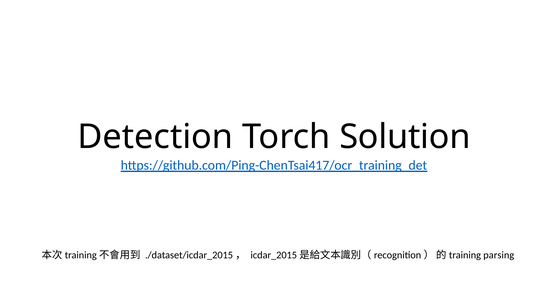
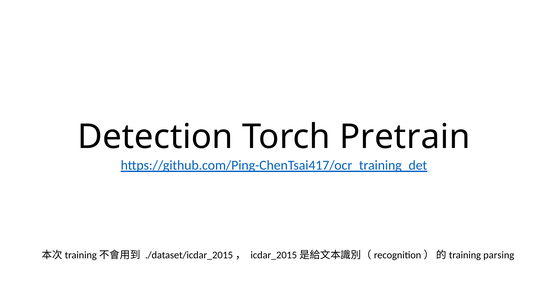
Solution: Solution -> Pretrain (405, 137)
